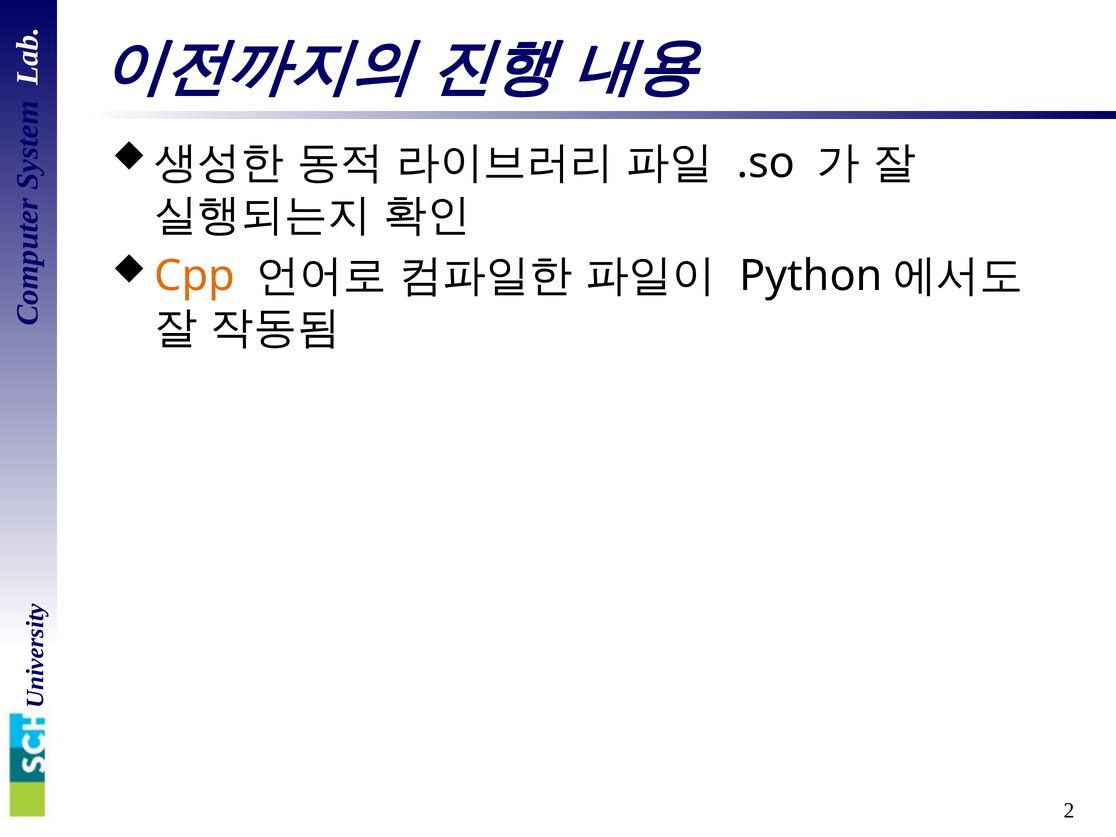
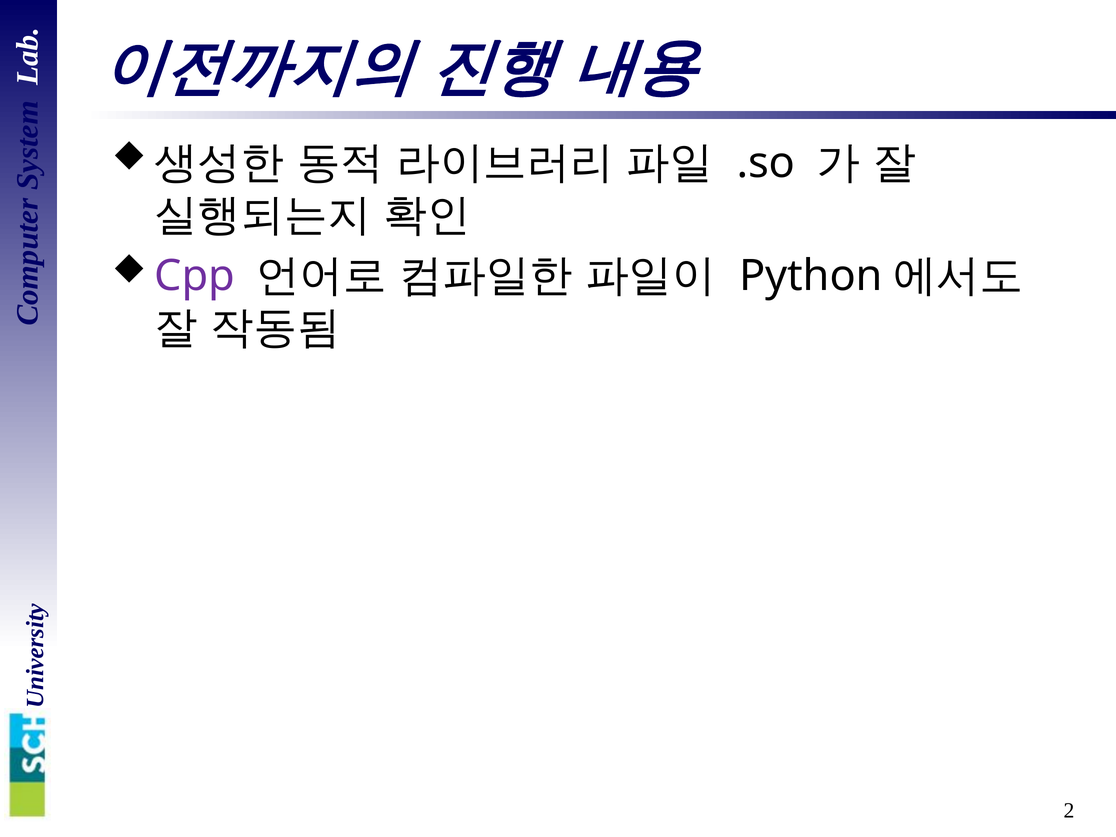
Cpp colour: orange -> purple (195, 276)
